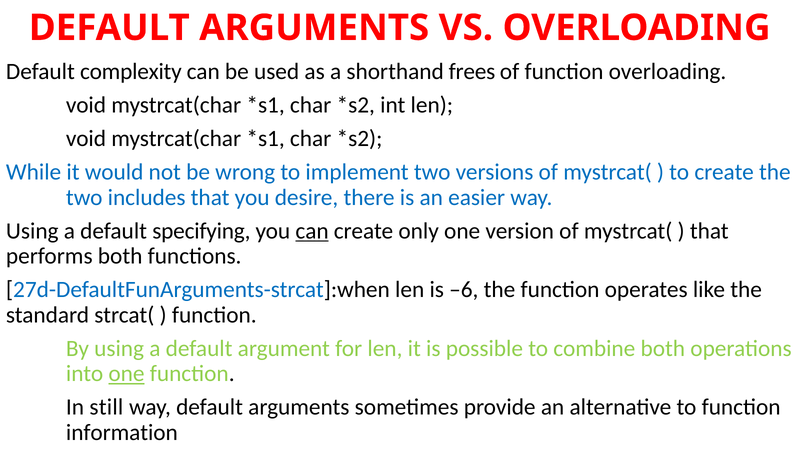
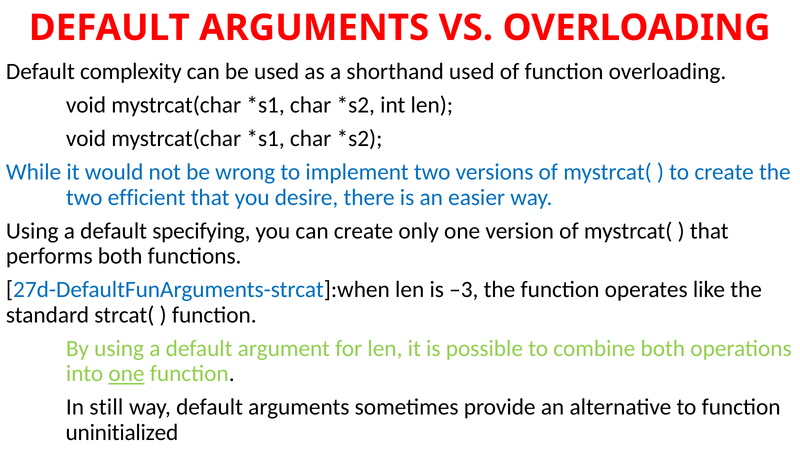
shorthand frees: frees -> used (472, 72)
includes: includes -> efficient (147, 197)
can underline: present -> none (312, 231)
–6: –6 -> –3 (464, 290)
information: information -> uninitialized (122, 432)
